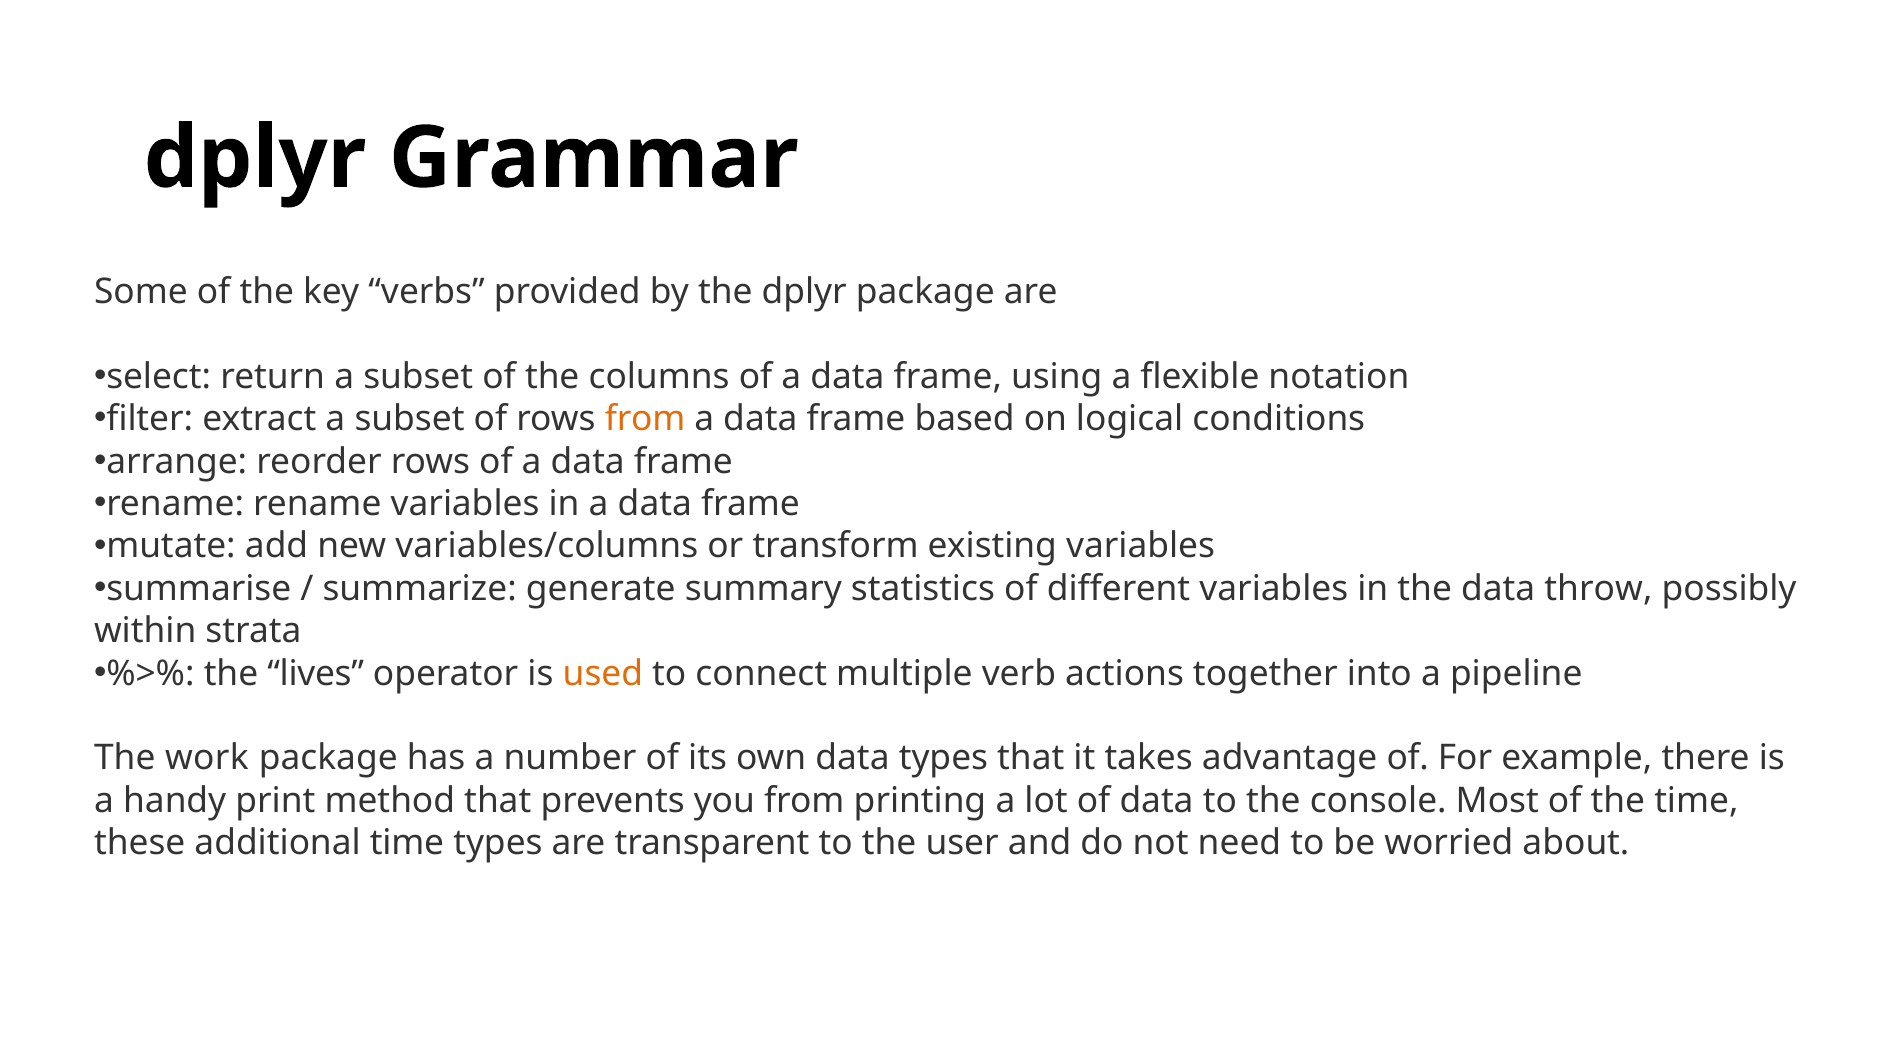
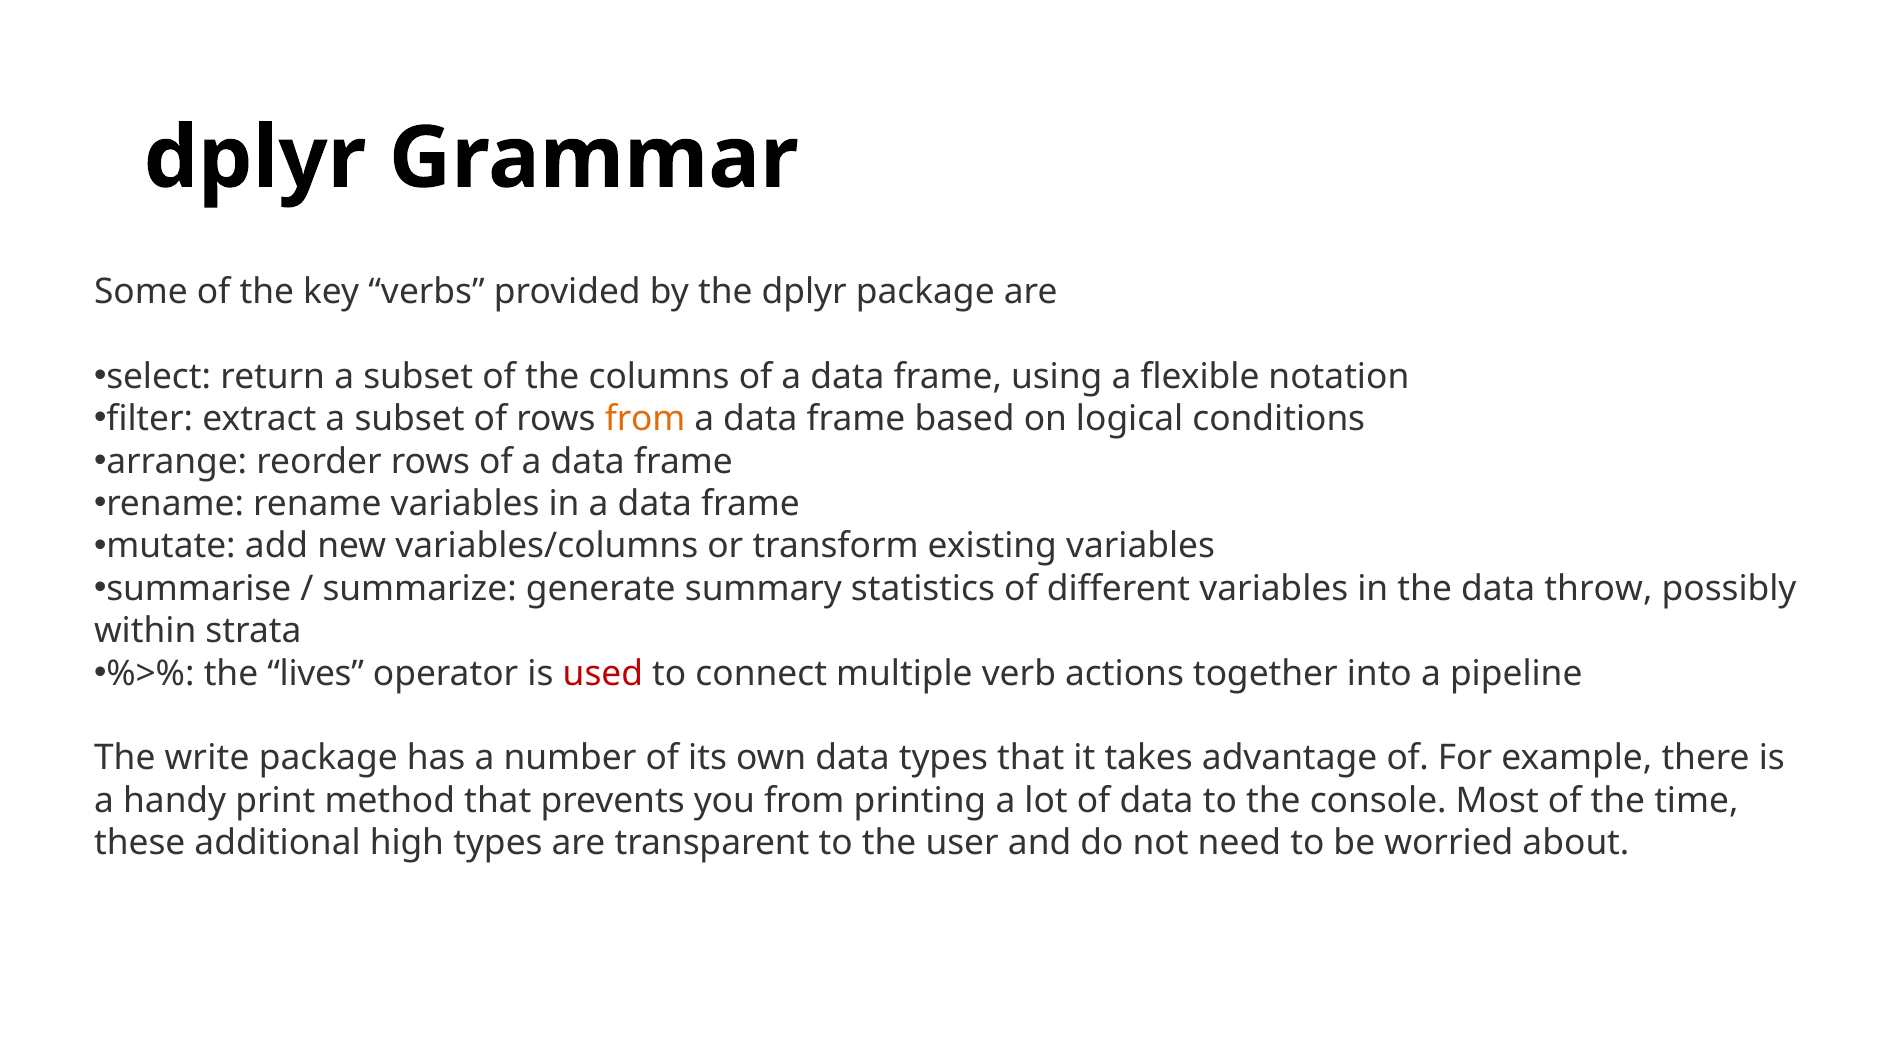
used colour: orange -> red (603, 673)
work: work -> write (207, 758)
additional time: time -> high (407, 843)
